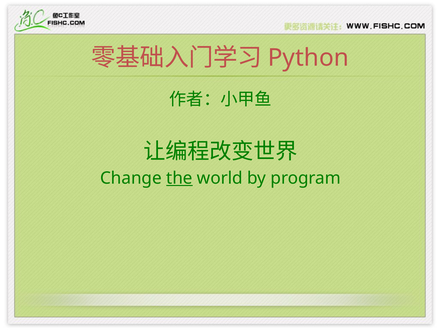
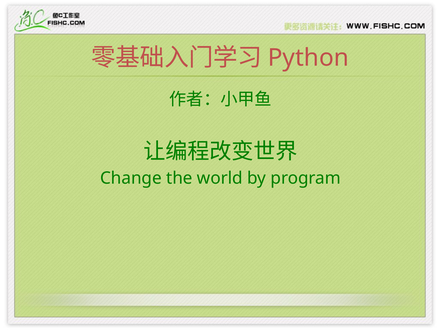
the underline: present -> none (179, 178)
